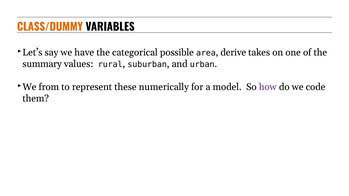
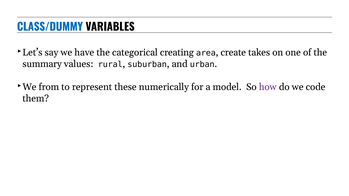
CLASS/DUMMY colour: orange -> blue (50, 27)
possible: possible -> creating (177, 53)
derive: derive -> create (233, 53)
